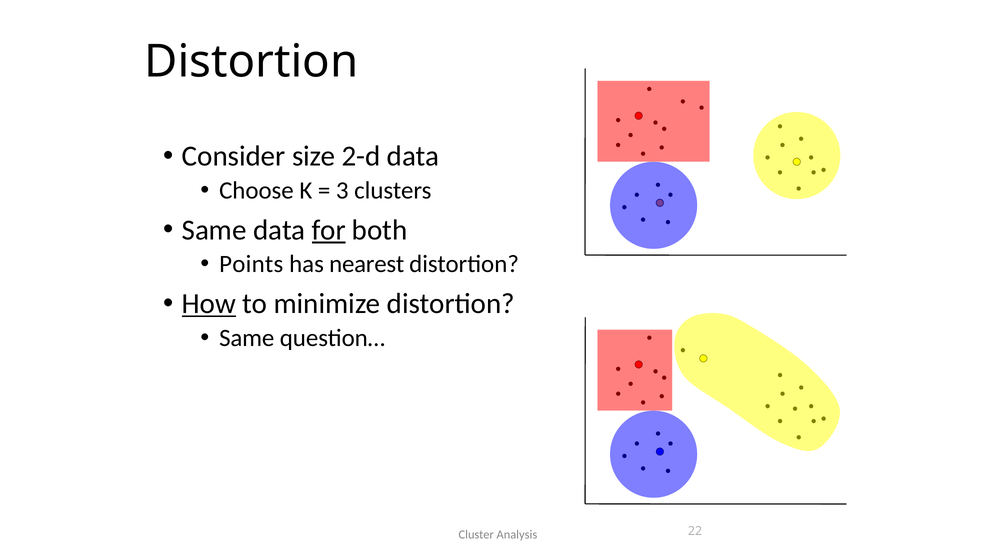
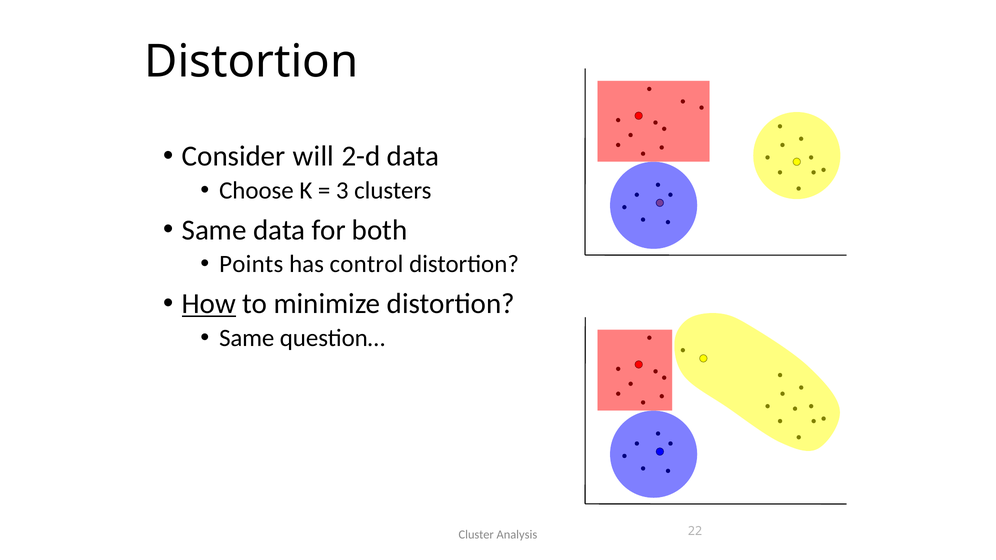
size: size -> will (313, 156)
for underline: present -> none (329, 230)
nearest: nearest -> control (366, 264)
